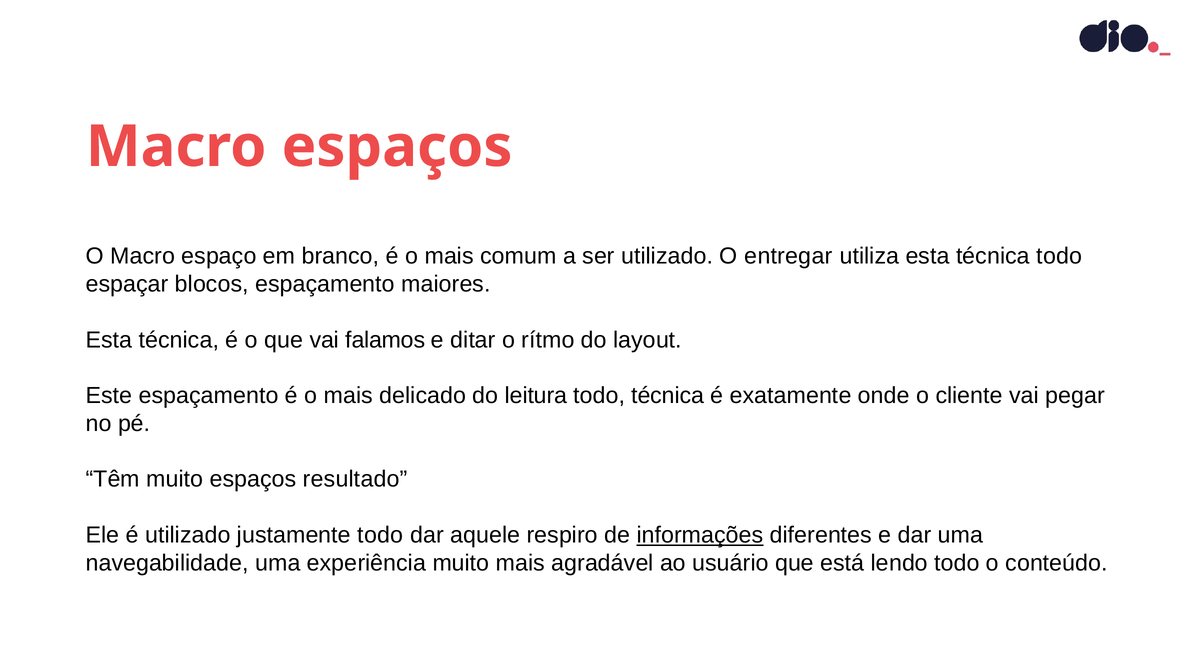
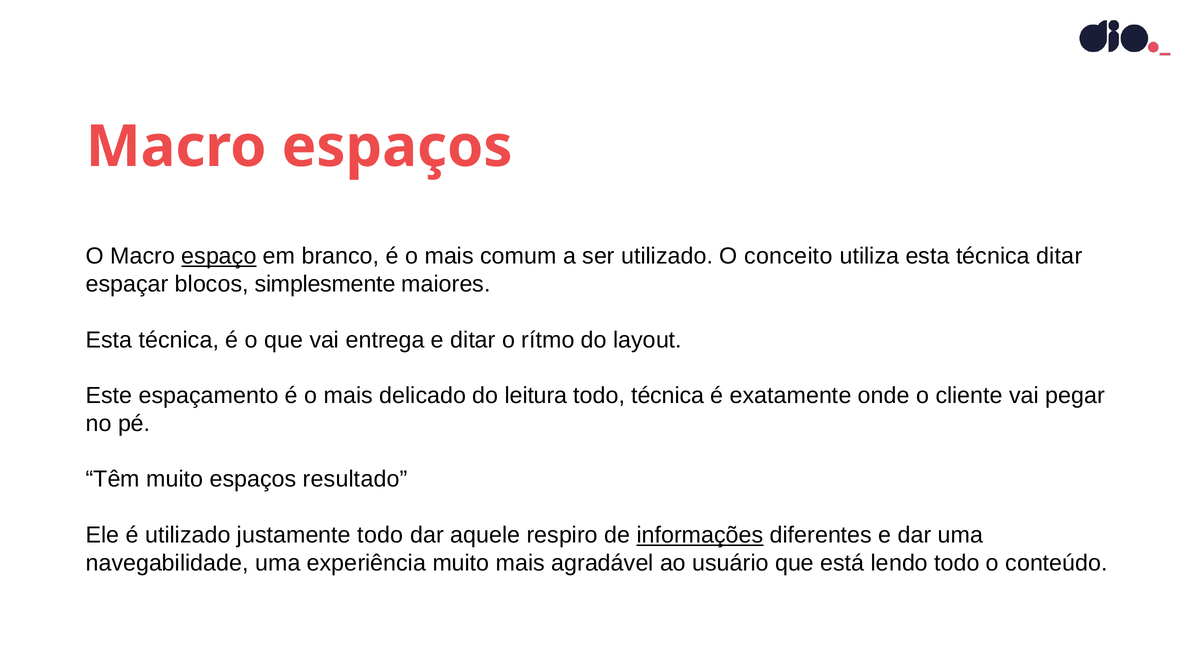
espaço underline: none -> present (219, 256)
entregar: entregar -> conceito (788, 256)
técnica todo: todo -> ditar (1059, 256)
blocos espaçamento: espaçamento -> simplesmente (325, 284)
falamos: falamos -> entrega (385, 340)
